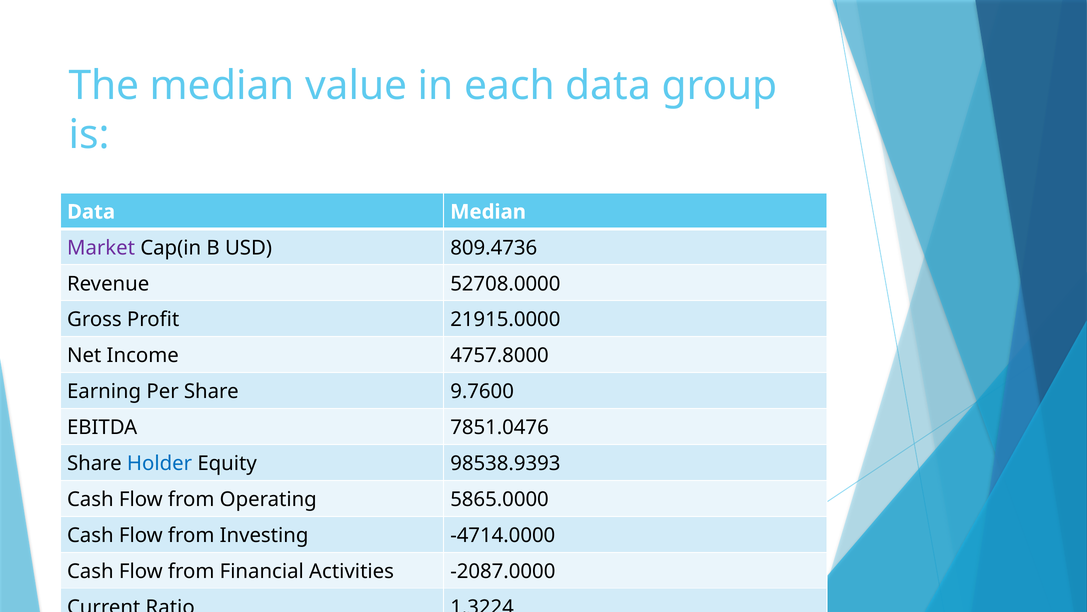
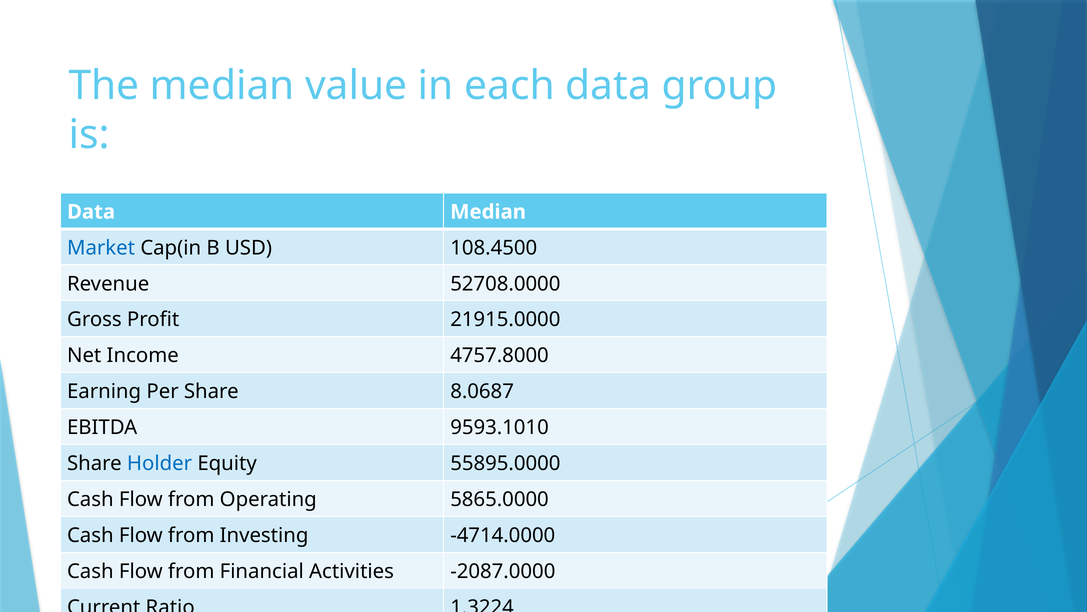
Market colour: purple -> blue (101, 248)
809.4736: 809.4736 -> 108.4500 (494, 248)
9.7600: 9.7600 -> 8.0687 (482, 391)
7851.0476: 7851.0476 -> 9593.1010 (500, 427)
98538.9393: 98538.9393 -> 55895.0000 (505, 463)
